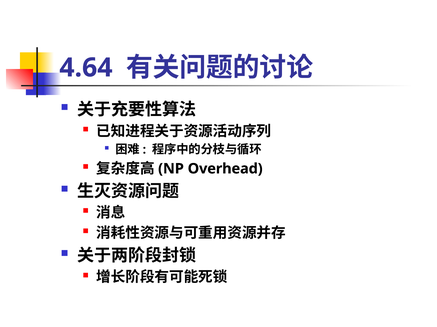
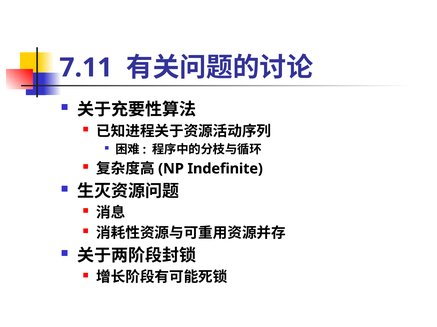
4.64: 4.64 -> 7.11 (86, 68)
Overhead: Overhead -> Indefinite (225, 169)
